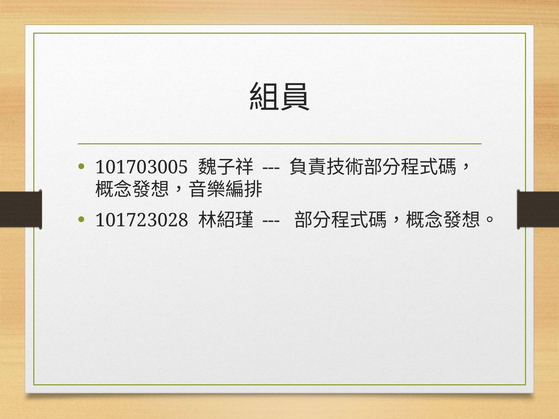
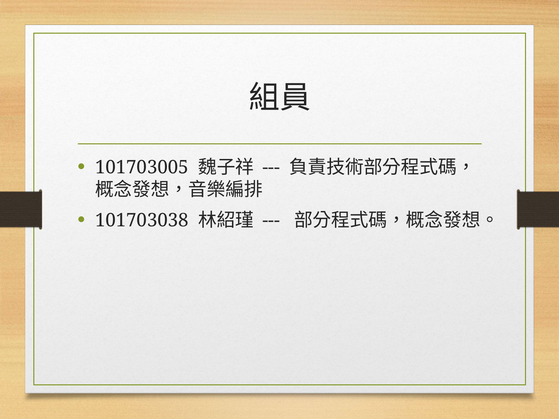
101723028: 101723028 -> 101703038 (142, 221)
